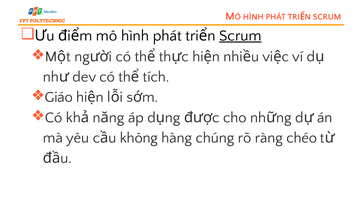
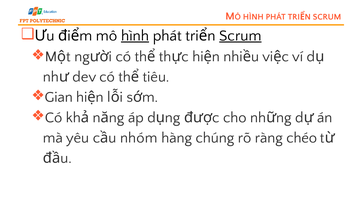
hình underline: none -> present (135, 35)
tích: tích -> tiêu (156, 77)
Giáo: Giáo -> Gian (59, 97)
không: không -> nhóm (139, 138)
